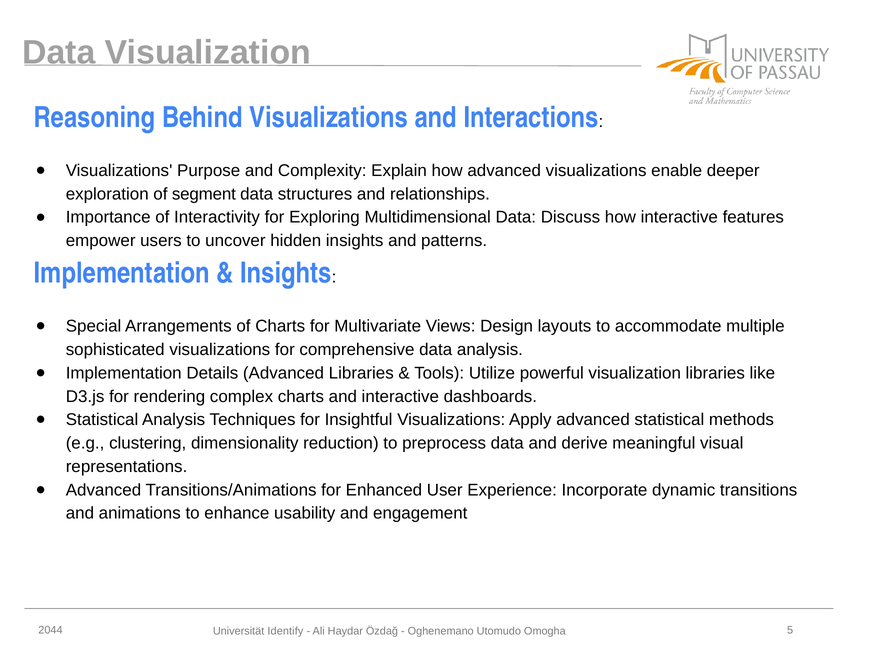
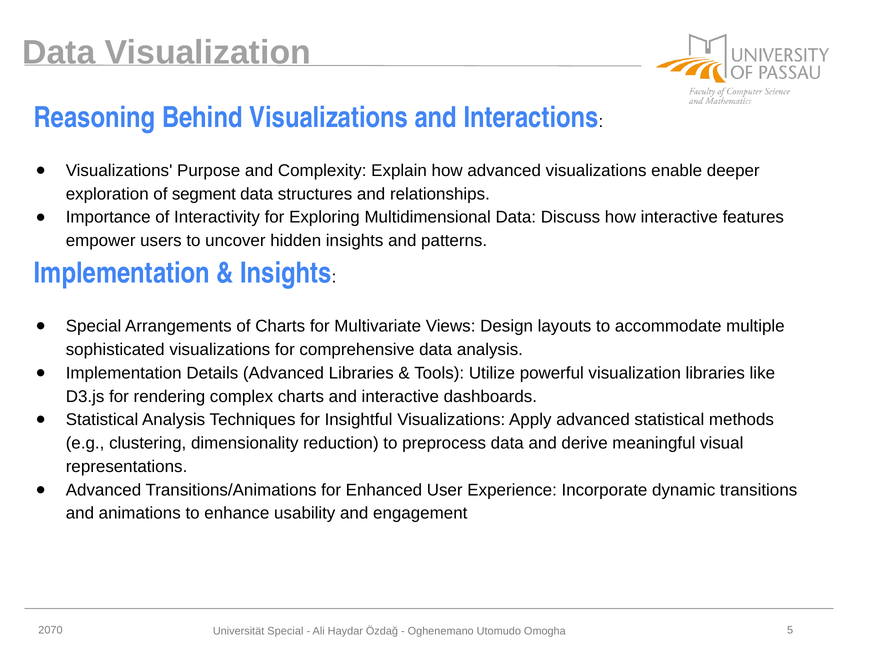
2044: 2044 -> 2070 (50, 629)
Universität Identify: Identify -> Special (285, 630)
